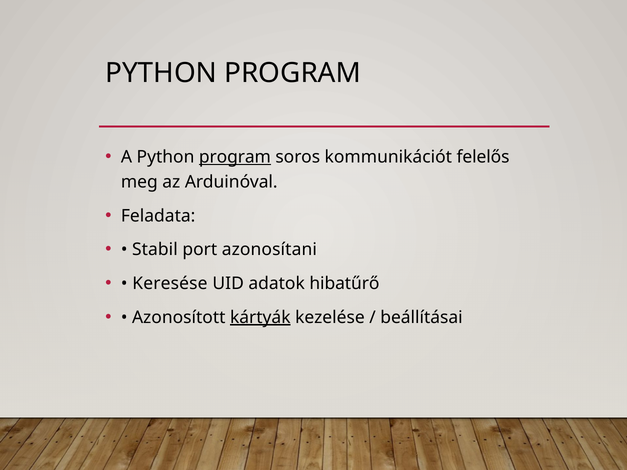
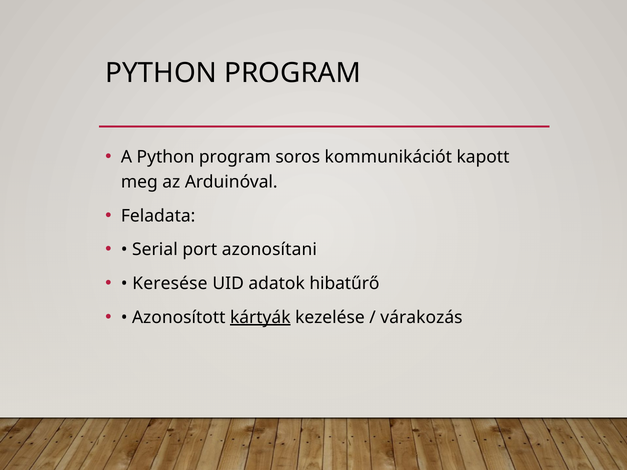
program underline: present -> none (235, 157)
felelős: felelős -> kapott (483, 157)
Stabil: Stabil -> Serial (155, 250)
beállításai: beállításai -> várakozás (421, 317)
